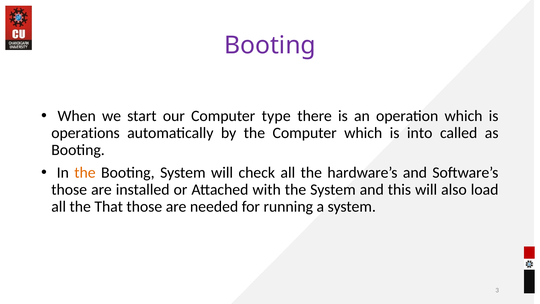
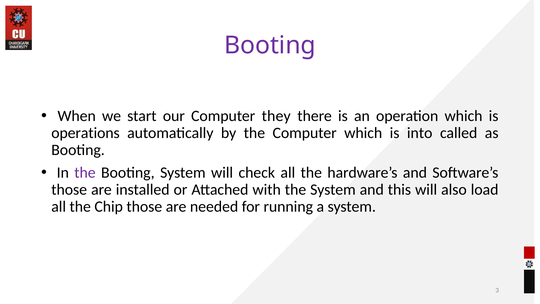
type: type -> they (276, 116)
the colour: orange -> purple (85, 173)
That: That -> Chip (109, 207)
